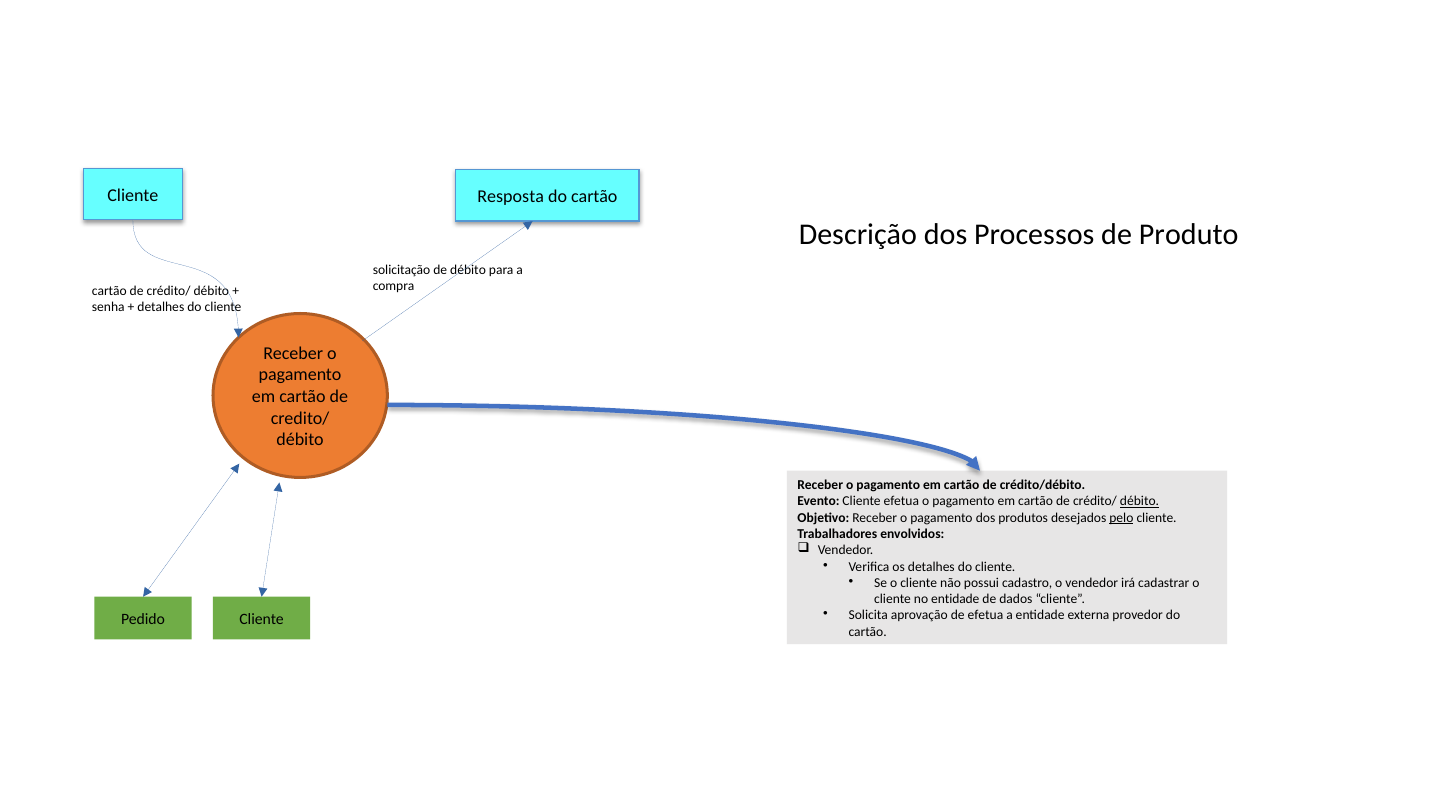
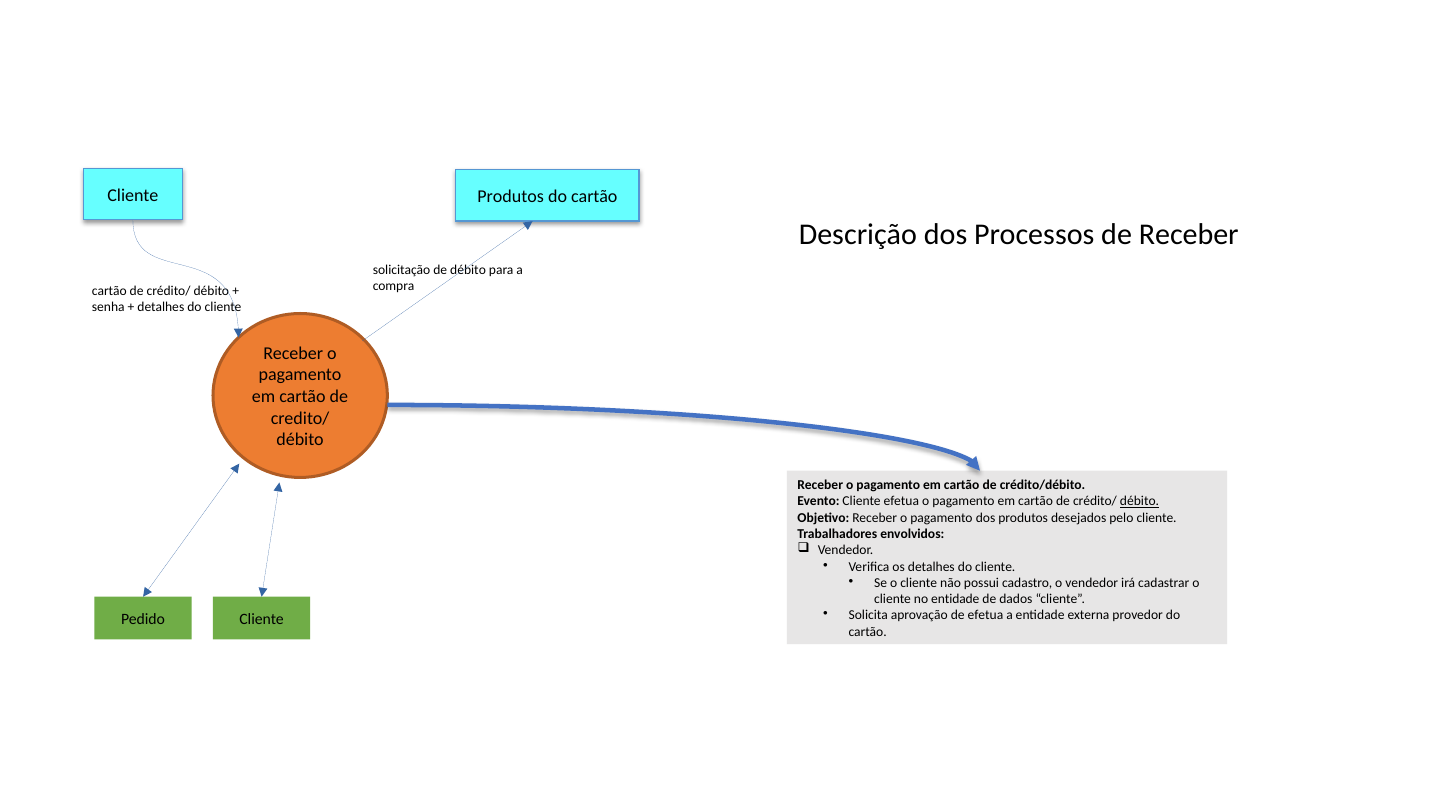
Resposta: Resposta -> Produtos (511, 196)
de Produto: Produto -> Receber (1189, 234)
pelo underline: present -> none (1121, 518)
